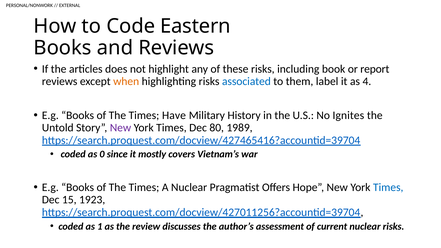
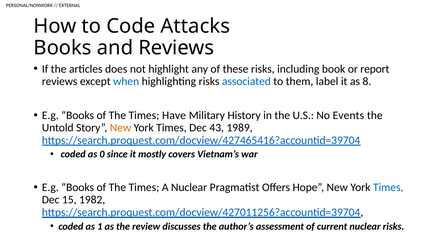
Eastern: Eastern -> Attacks (195, 26)
when colour: orange -> blue (126, 81)
4: 4 -> 8 (367, 81)
Ignites: Ignites -> Events (348, 115)
New colour: purple -> orange (120, 128)
80: 80 -> 43 (217, 128)
1923: 1923 -> 1982 (92, 200)
